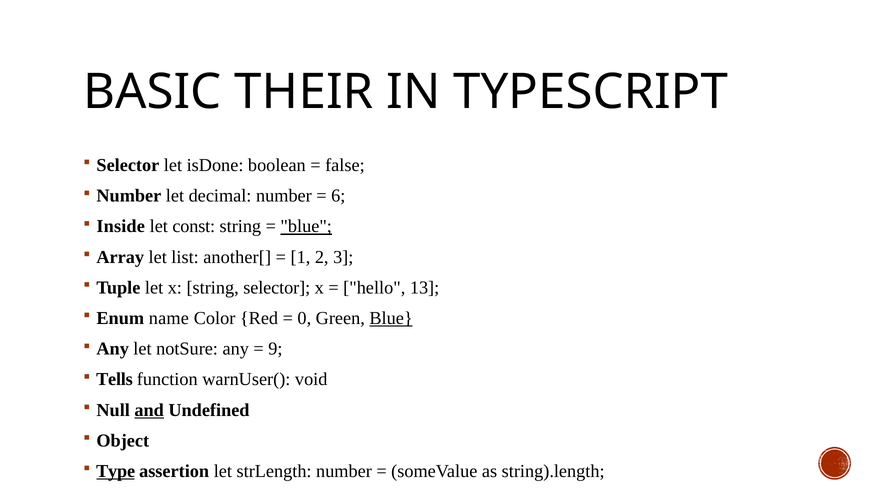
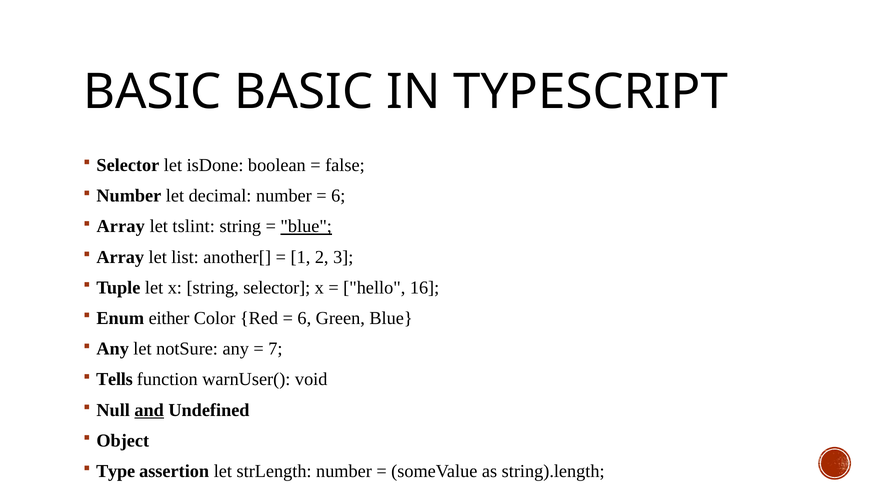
BASIC THEIR: THEIR -> BASIC (304, 92)
Inside: Inside -> Array (121, 227)
const: const -> tslint (194, 227)
13: 13 -> 16 (425, 288)
name: name -> either (169, 318)
0: 0 -> 6 (304, 318)
Blue underline: present -> none (391, 318)
9: 9 -> 7 (275, 349)
Type underline: present -> none (116, 471)
